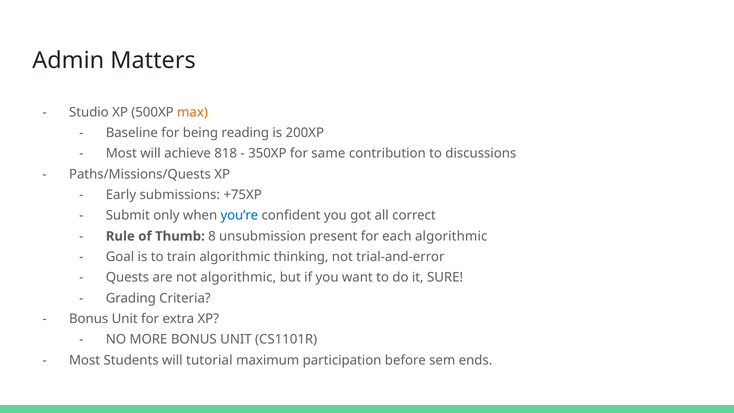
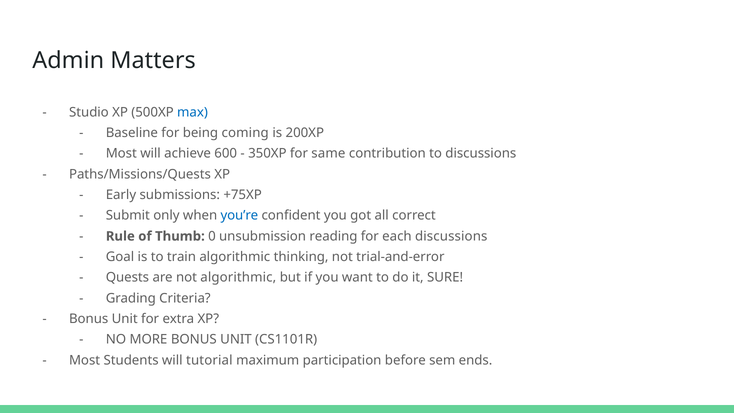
max colour: orange -> blue (192, 112)
reading: reading -> coming (245, 133)
818: 818 -> 600 (226, 154)
8: 8 -> 0 (212, 236)
present: present -> reading (333, 236)
each algorithmic: algorithmic -> discussions (451, 236)
